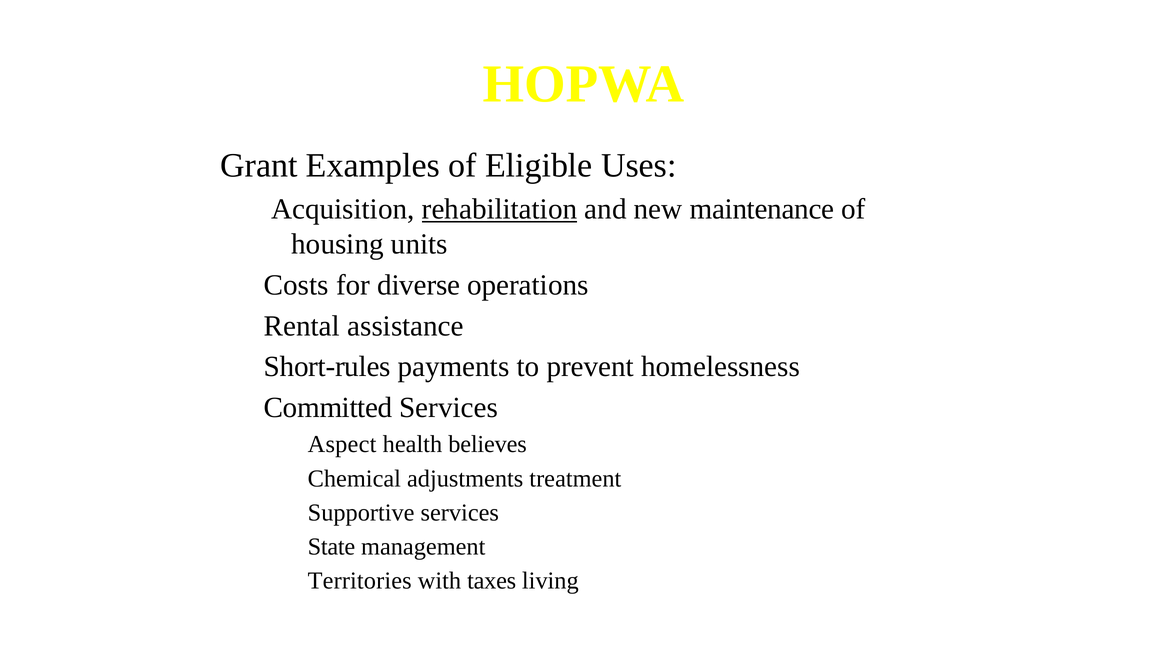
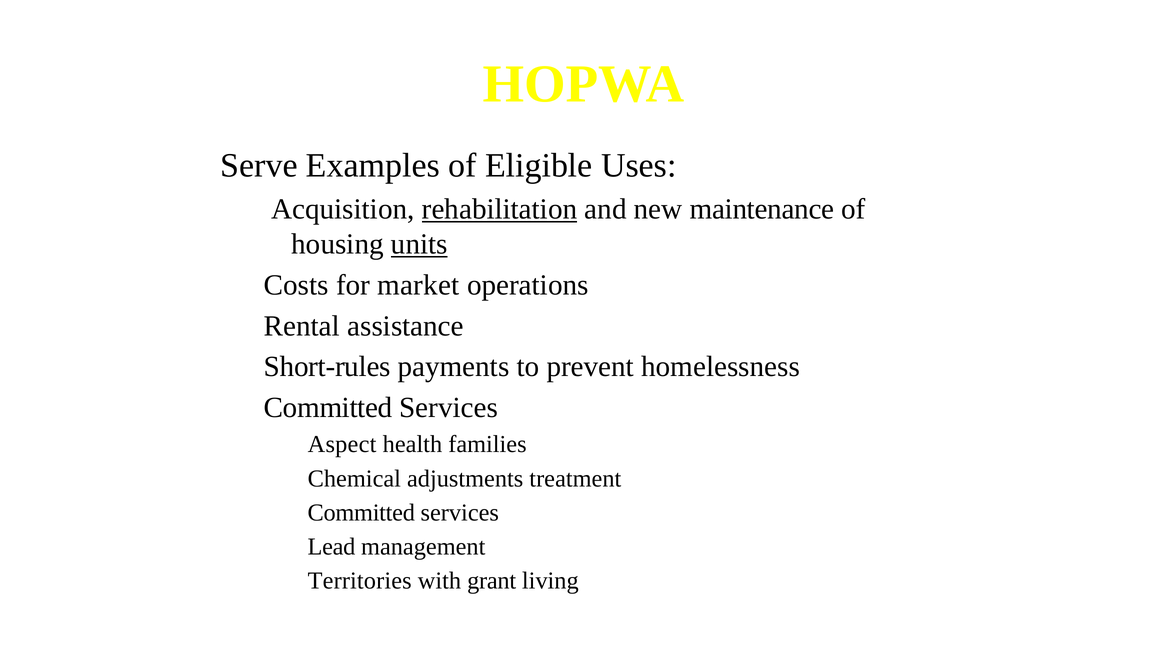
Grant: Grant -> Serve (259, 166)
units underline: none -> present (419, 244)
diverse: diverse -> market (418, 285)
believes: believes -> families (487, 444)
Supportive: Supportive -> Committed (361, 512)
State: State -> Lead (331, 546)
taxes: taxes -> grant (492, 580)
